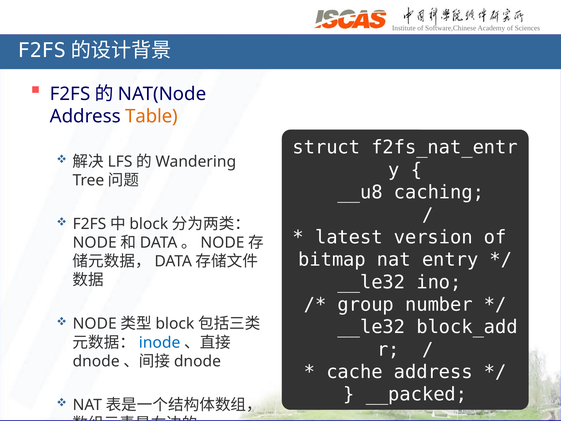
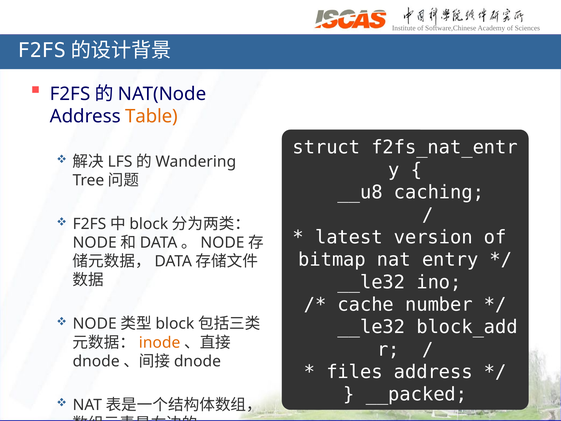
group: group -> cache (366, 304)
inode colour: blue -> orange (160, 342)
cache: cache -> files (354, 372)
